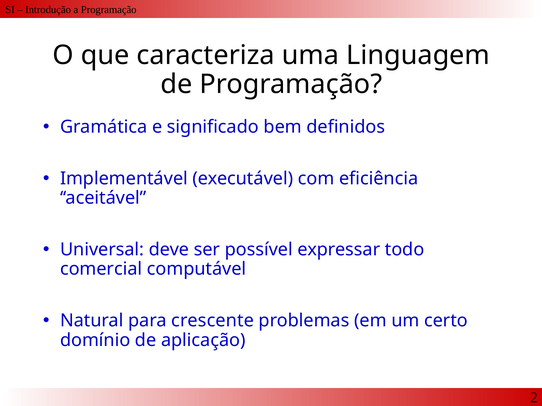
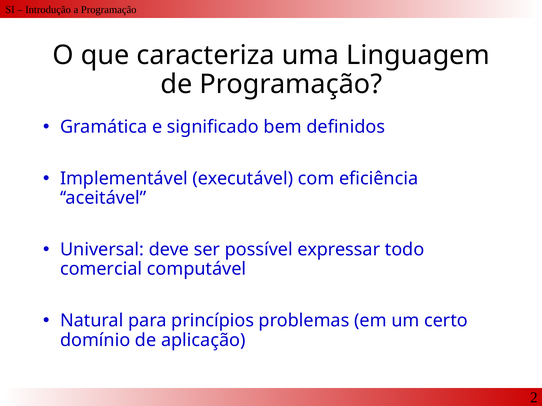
crescente: crescente -> princípios (213, 321)
